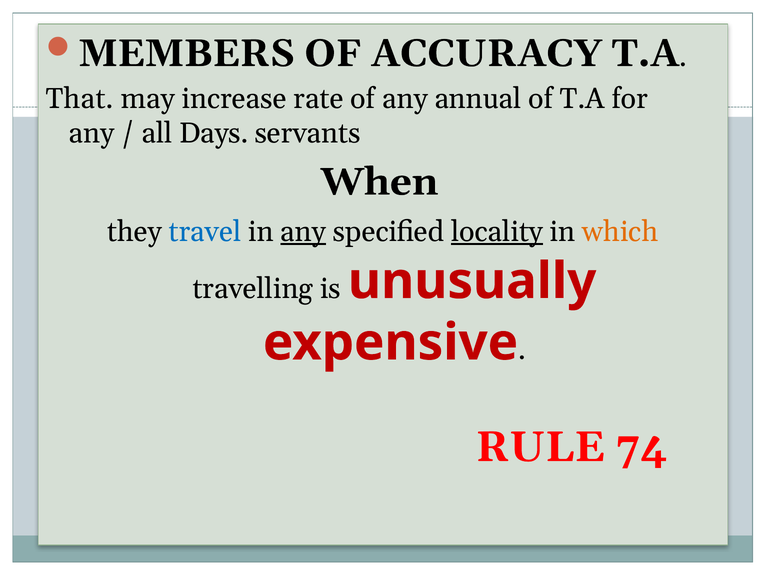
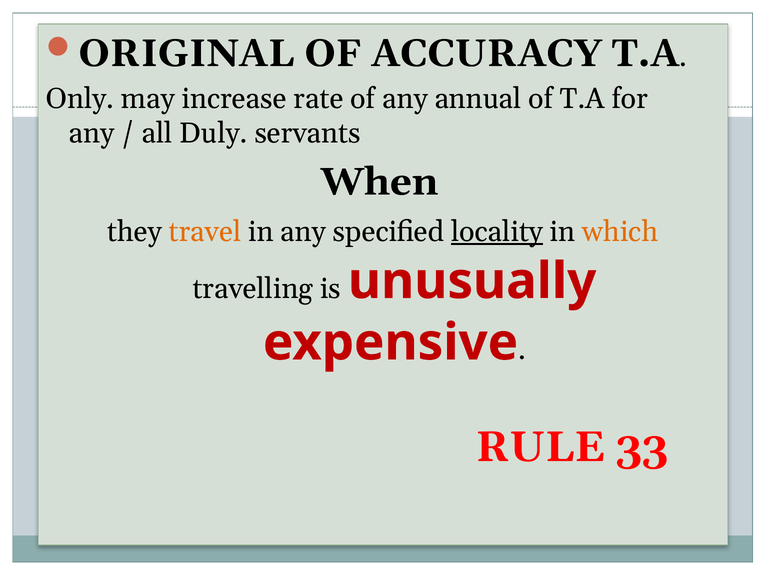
MEMBERS: MEMBERS -> ORIGINAL (186, 53)
That: That -> Only (80, 99)
Days: Days -> Duly (214, 133)
travel colour: blue -> orange (205, 232)
any underline: present -> none (303, 232)
74: 74 -> 33 (642, 447)
